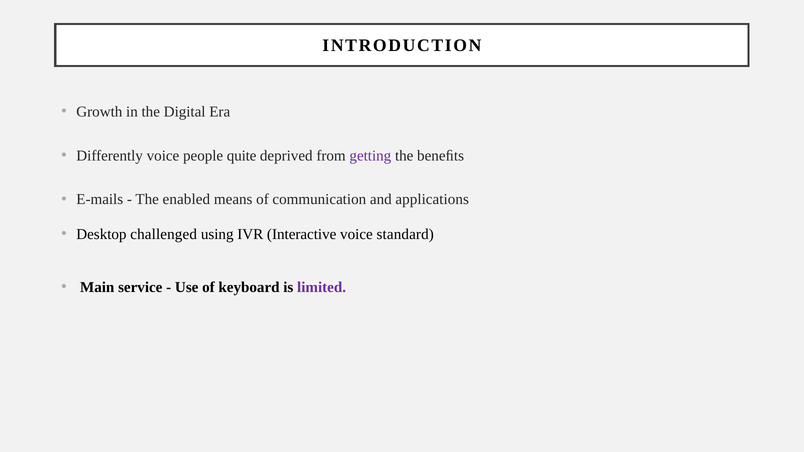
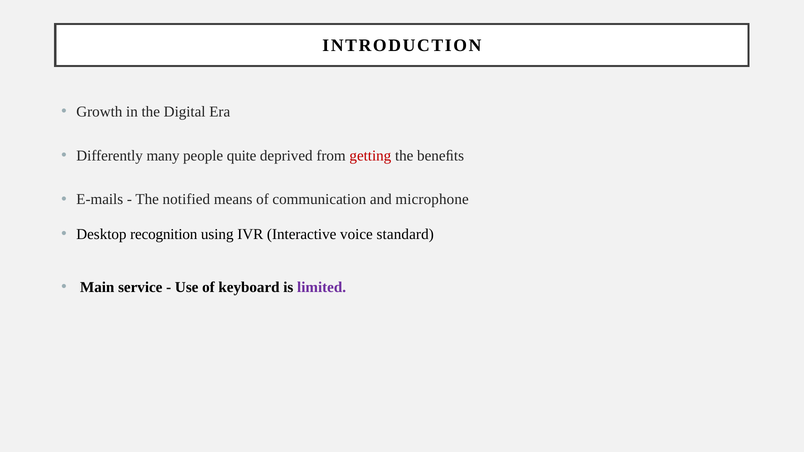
Differently voice: voice -> many (163, 156)
getting colour: purple -> red (370, 156)
enabled: enabled -> notified (186, 200)
applications: applications -> microphone (432, 200)
challenged: challenged -> recognition (164, 234)
